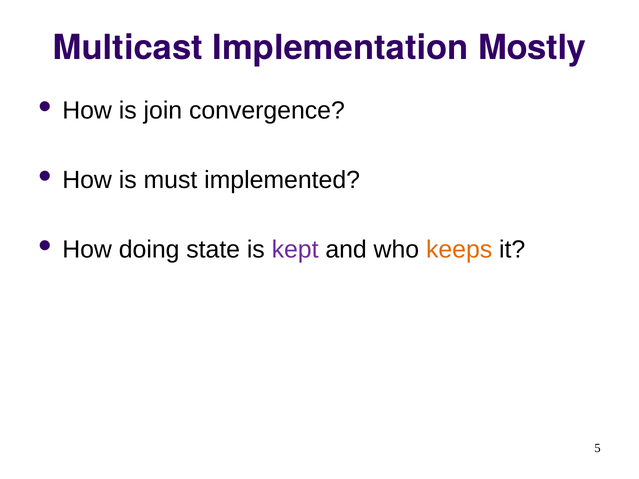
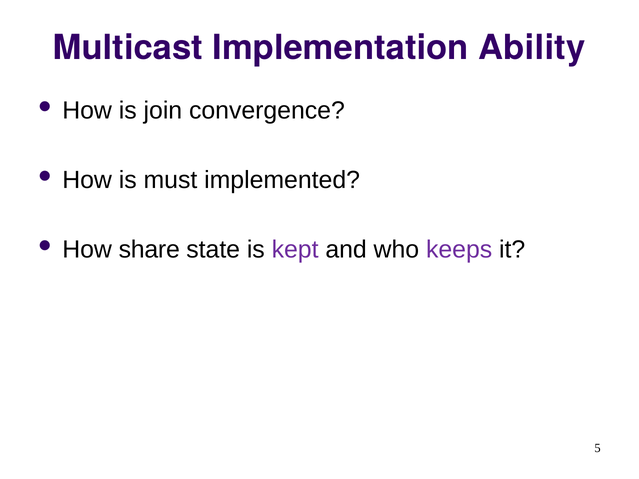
Mostly: Mostly -> Ability (532, 48)
doing: doing -> share (149, 250)
keeps colour: orange -> purple (459, 250)
